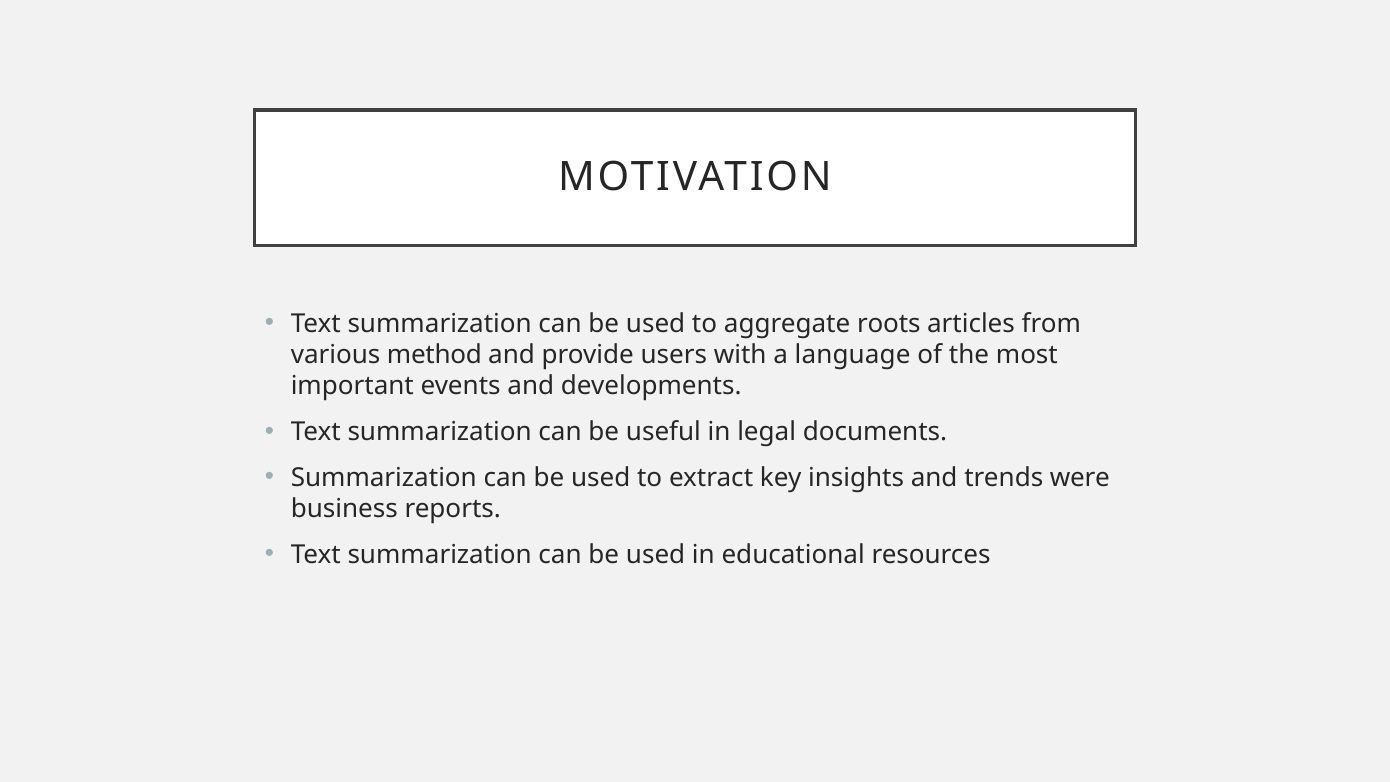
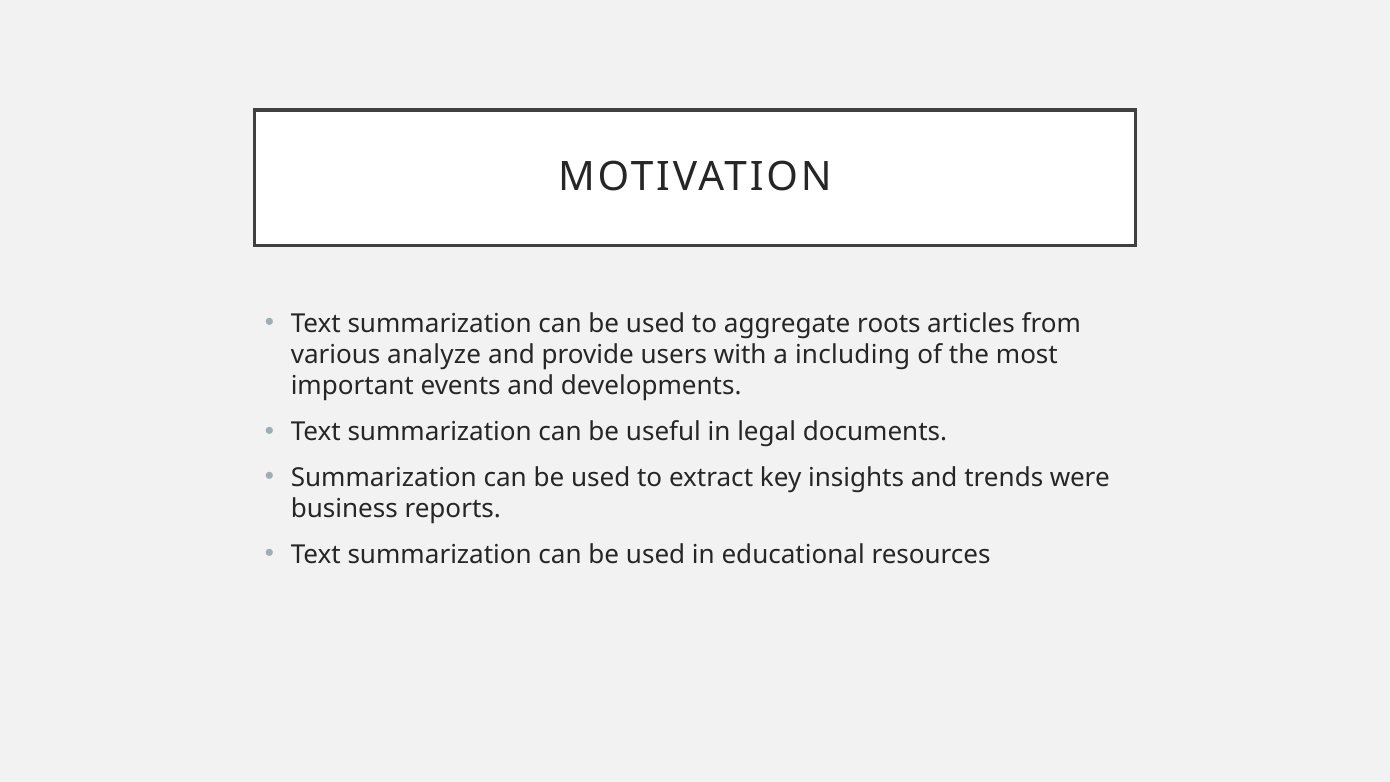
method: method -> analyze (434, 355)
language: language -> including (853, 355)
